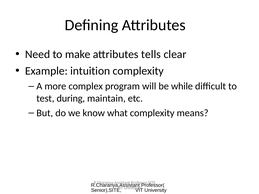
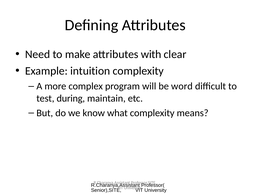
tells: tells -> with (151, 54)
while: while -> word (182, 86)
